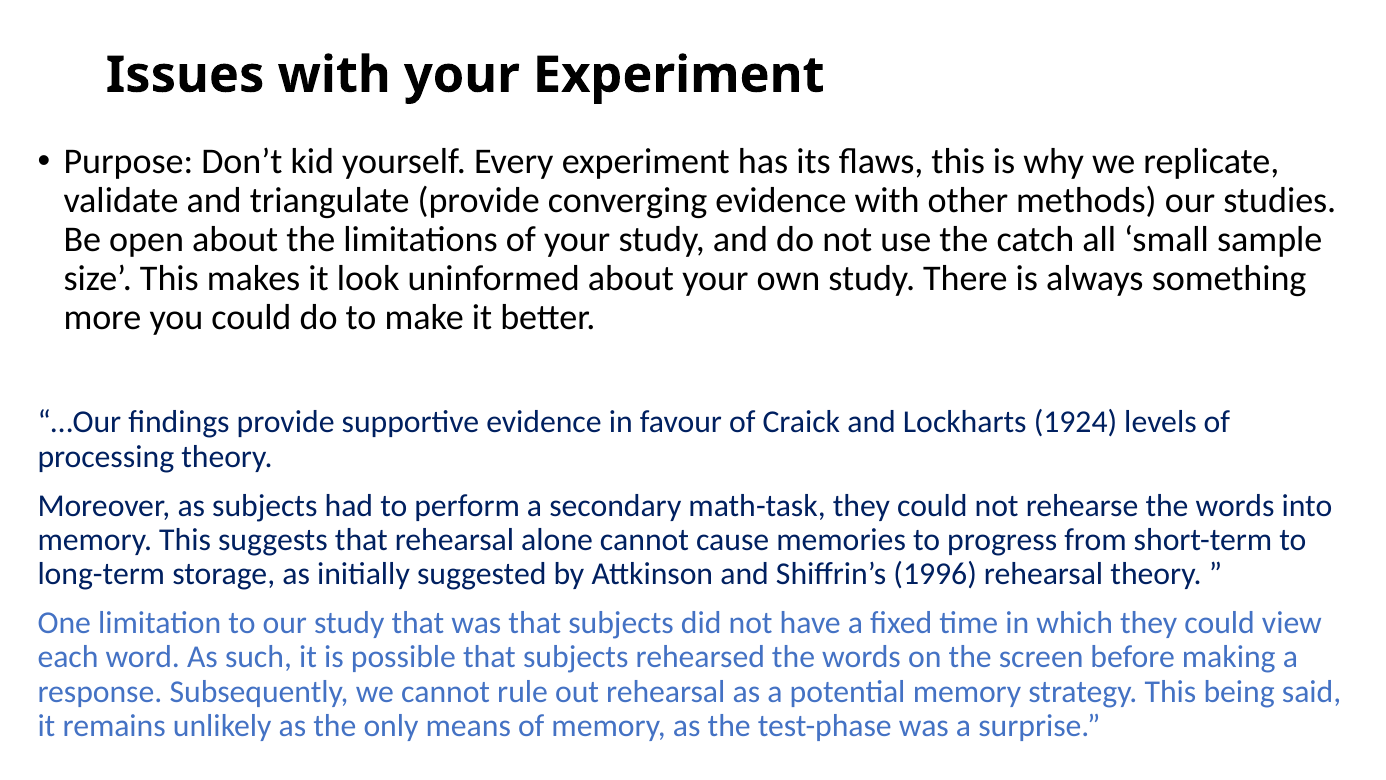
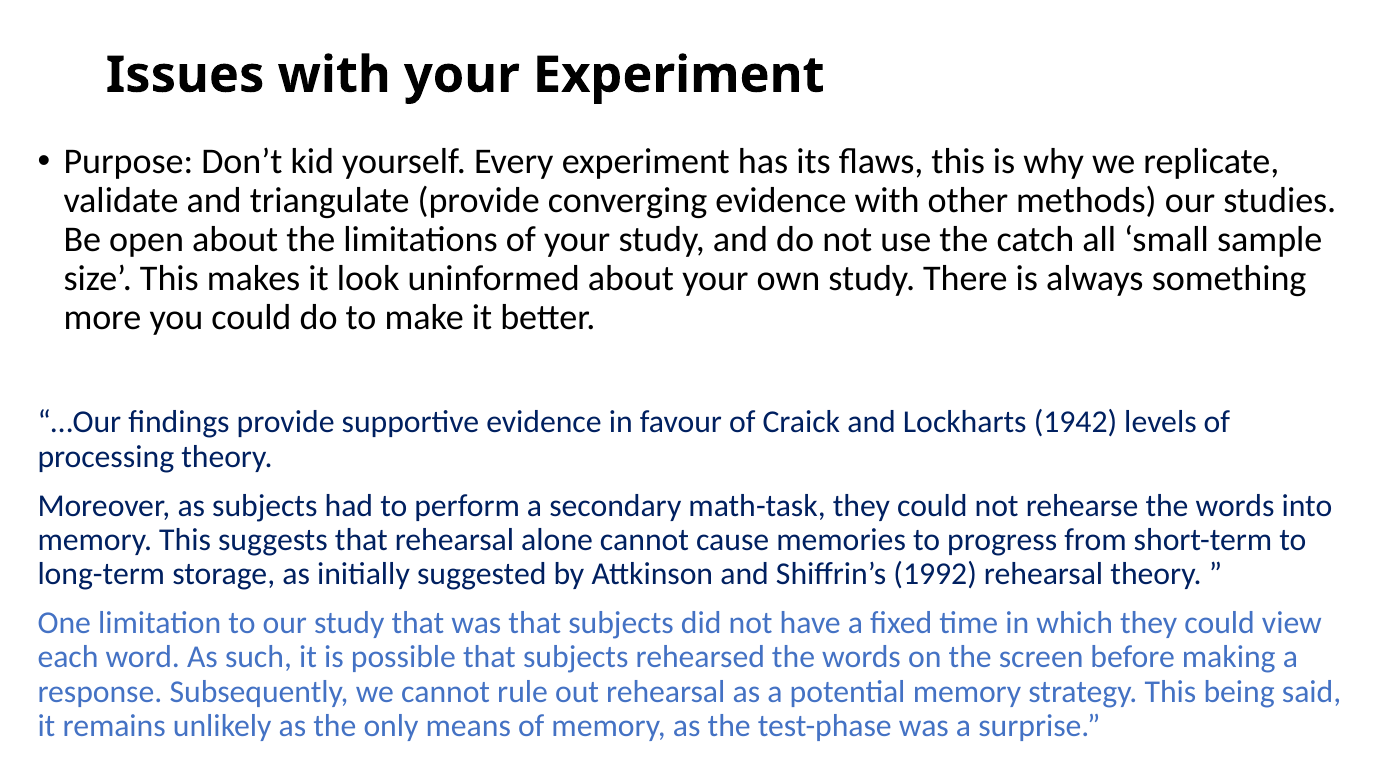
1924: 1924 -> 1942 (1075, 422)
1996: 1996 -> 1992 (935, 574)
